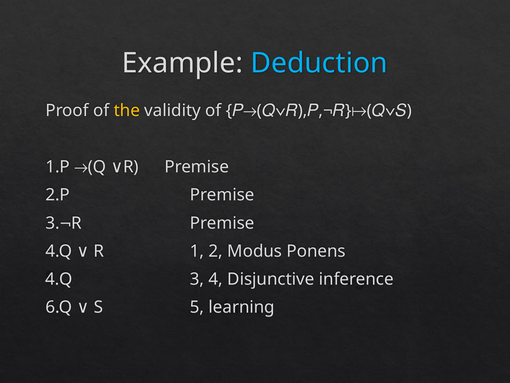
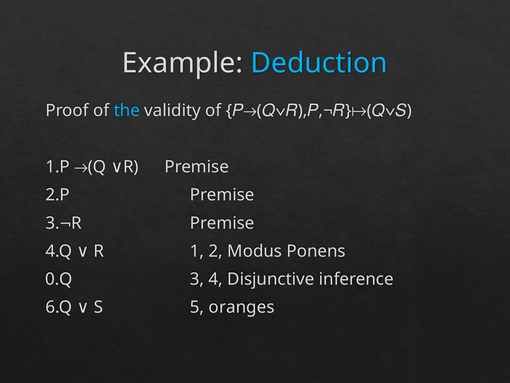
the colour: yellow -> light blue (127, 111)
4.Q: 4.Q -> 0.Q (59, 279)
learning: learning -> oranges (242, 307)
